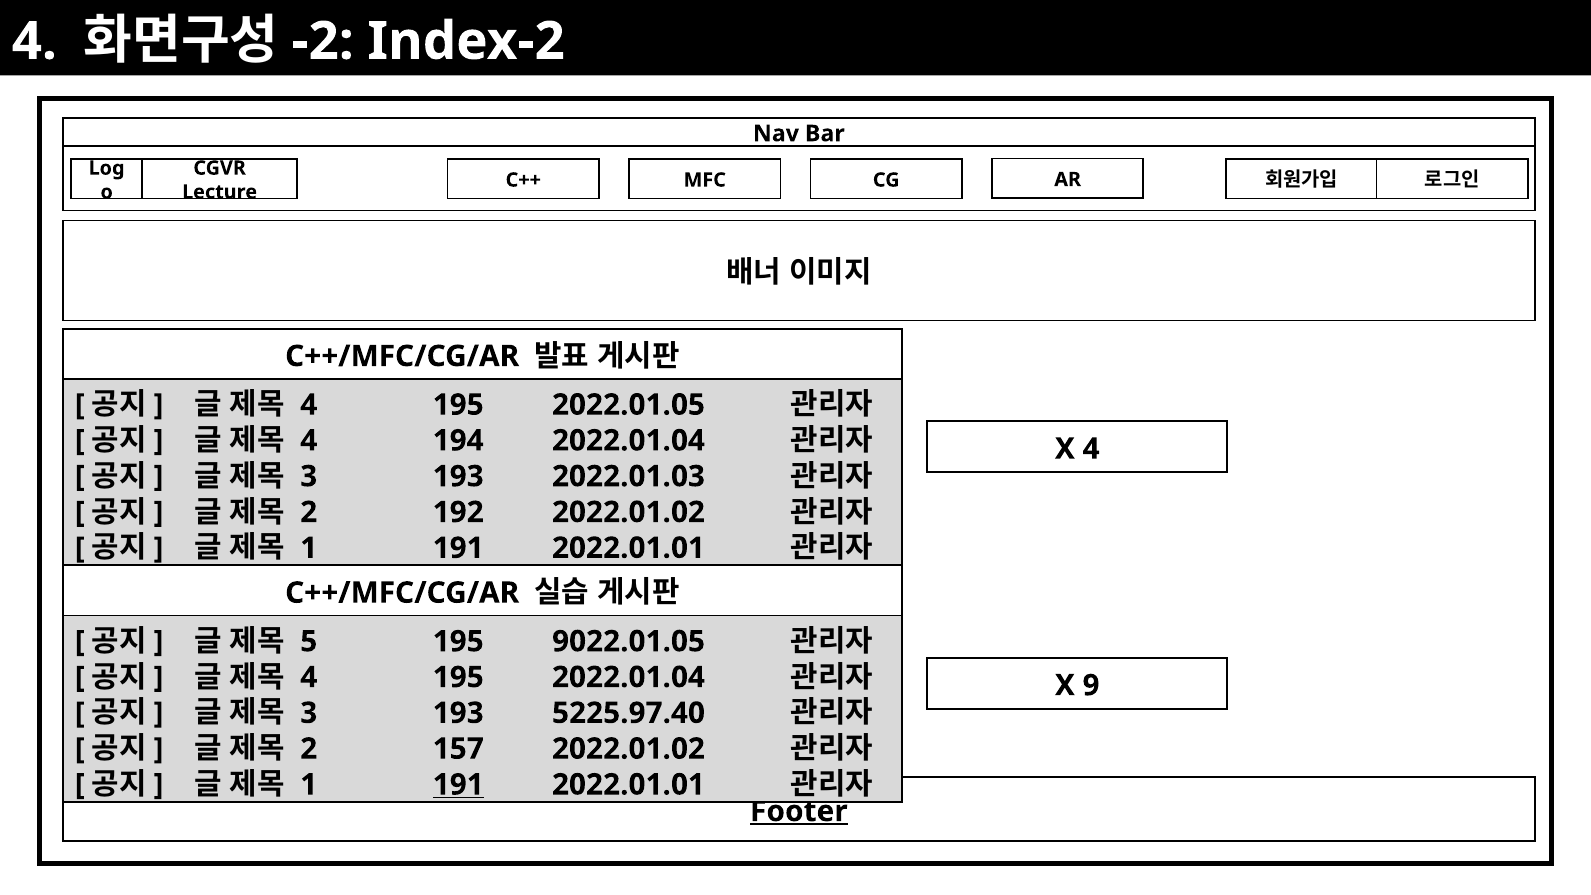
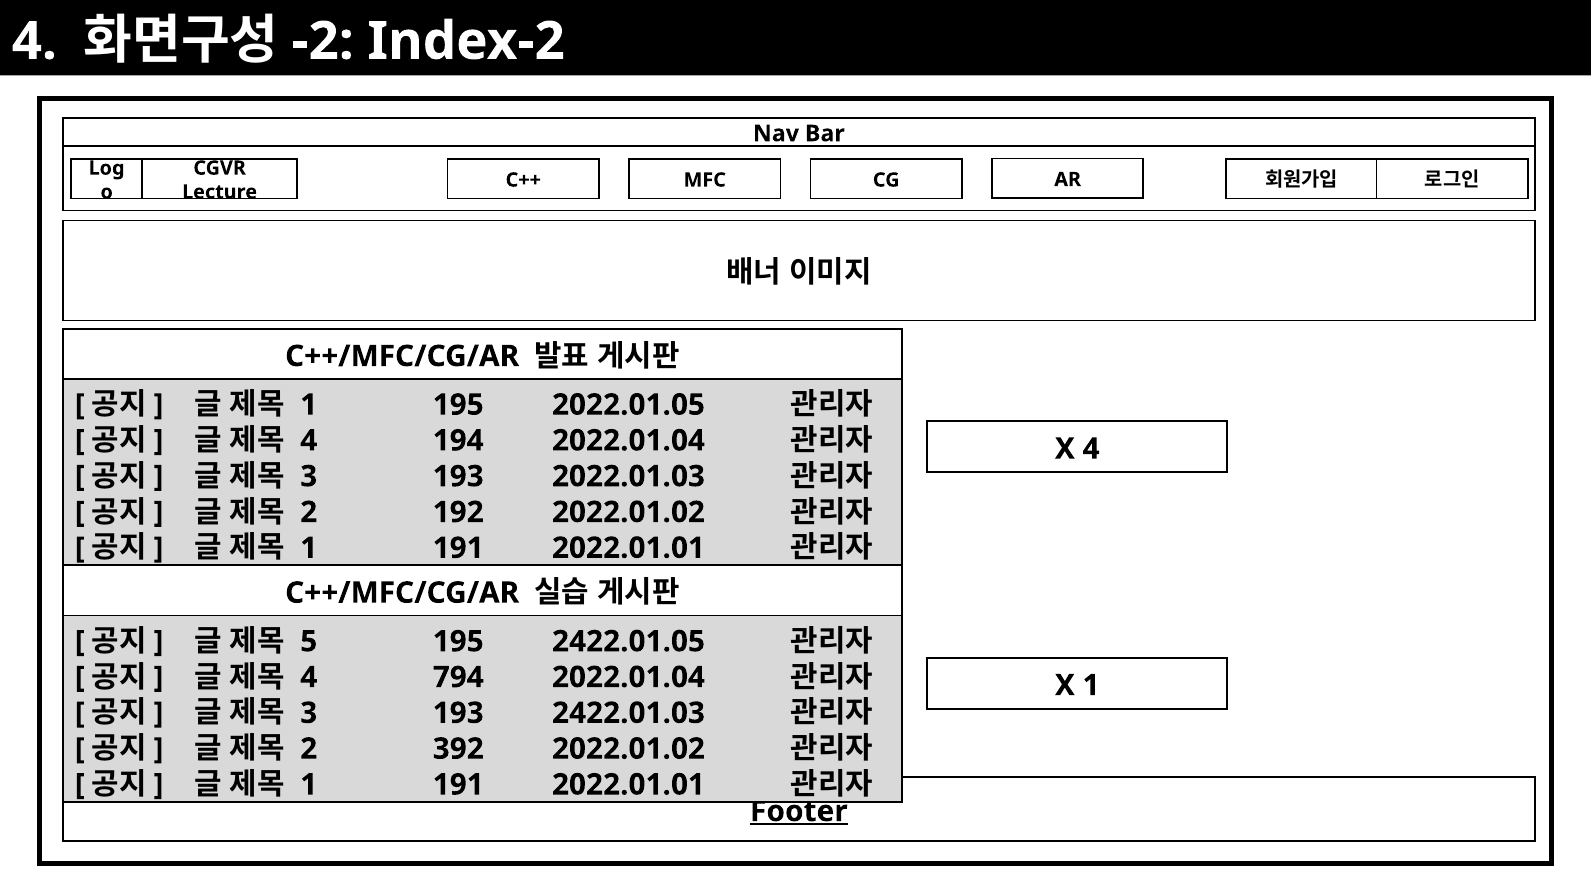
4: 4 -> 1 (309, 405)
9022.01.05: 9022.01.05 -> 2422.01.05 (629, 641)
195: 195 -> 794 (458, 677)
X 9: 9 -> 1 (1091, 685)
5225.97.40: 5225.97.40 -> 2422.01.03 (629, 713)
157: 157 -> 392 (458, 749)
191 underline: present -> none (458, 785)
